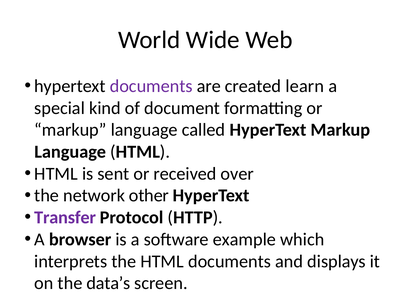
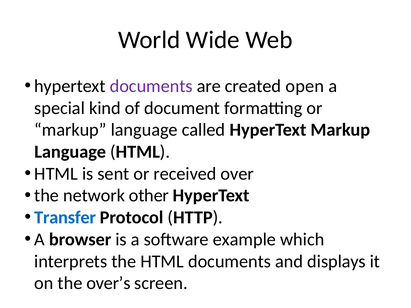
learn: learn -> open (305, 86)
Transfer colour: purple -> blue (65, 218)
data’s: data’s -> over’s (108, 283)
